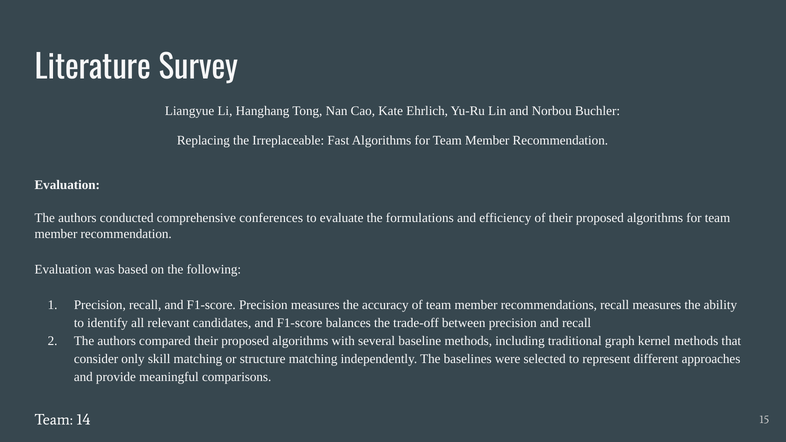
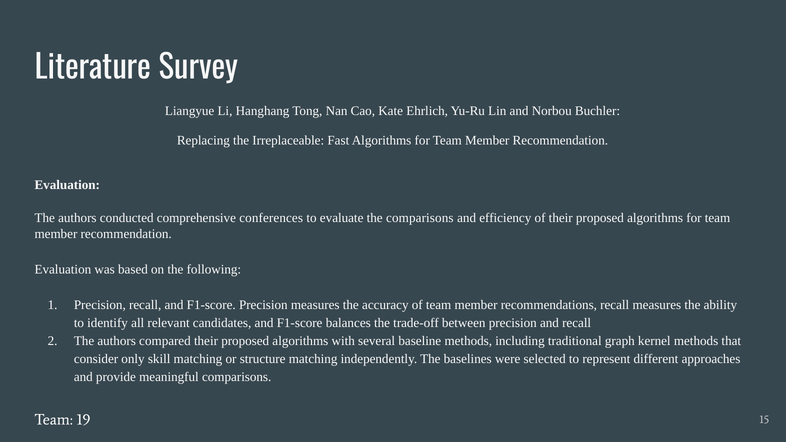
the formulations: formulations -> comparisons (420, 218)
14: 14 -> 19 (83, 420)
